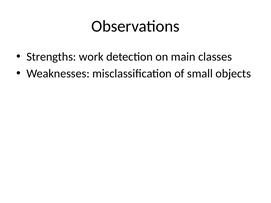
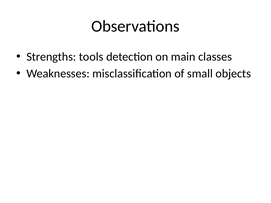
work: work -> tools (91, 57)
